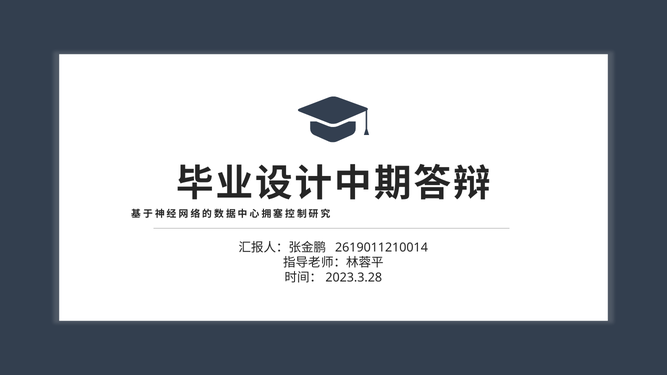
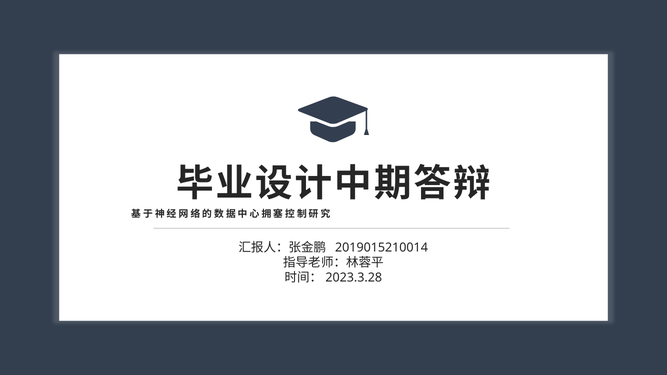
2619011210014: 2619011210014 -> 2019015210014 (381, 248)
